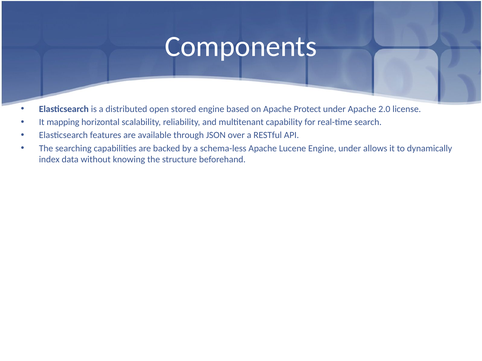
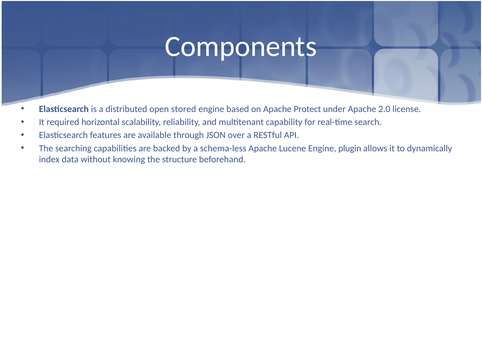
mapping: mapping -> required (63, 122)
Engine under: under -> plugin (350, 149)
